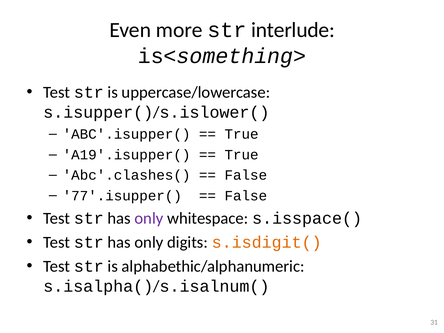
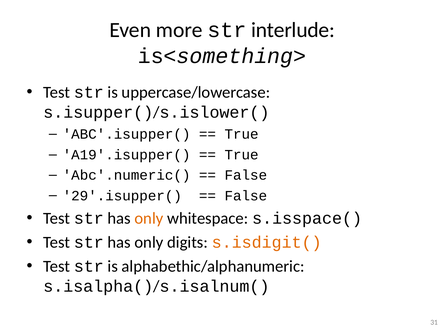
Abc'.clashes(: Abc'.clashes( -> Abc'.numeric( (127, 175)
77'.isupper(: 77'.isupper( -> 29'.isupper( (122, 196)
only colour: purple -> orange (149, 218)
